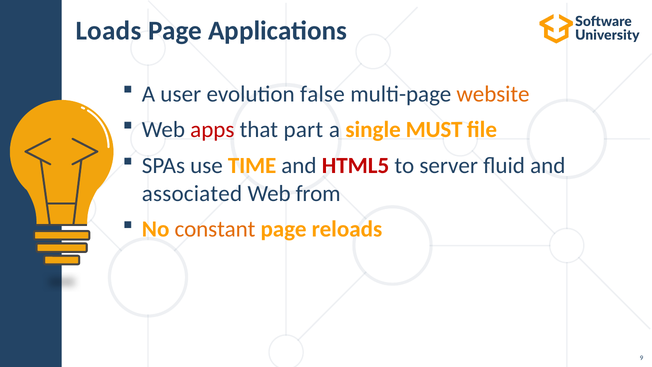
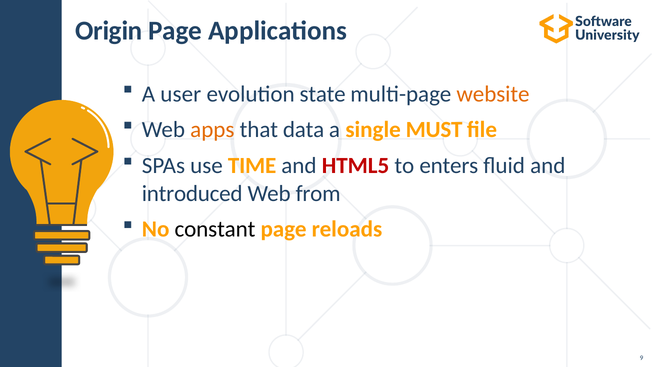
Loads: Loads -> Origin (109, 31)
false: false -> state (323, 94)
apps colour: red -> orange (212, 130)
part: part -> data (304, 130)
server: server -> enters (449, 166)
associated: associated -> introduced (192, 193)
constant colour: orange -> black (215, 229)
